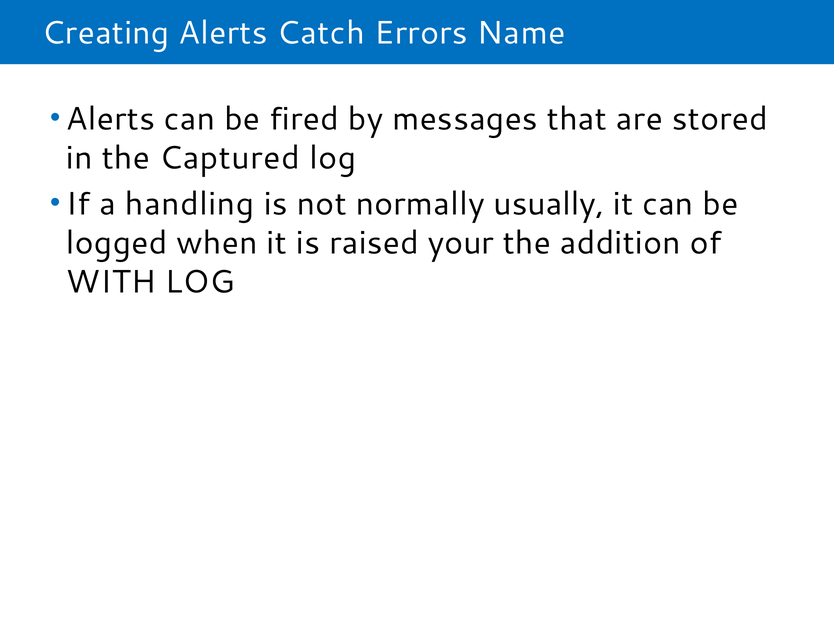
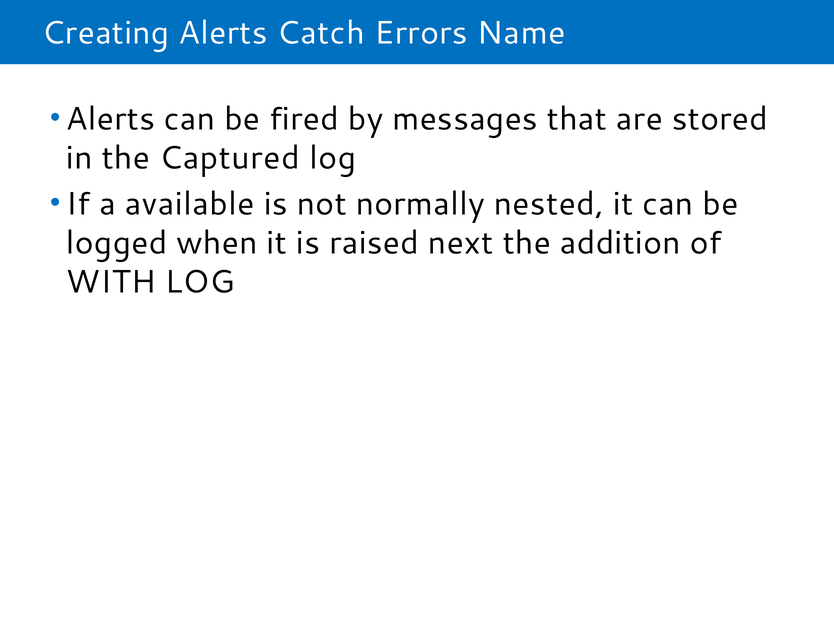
handling: handling -> available (190, 204)
usually: usually -> nested (549, 204)
your: your -> next (461, 243)
